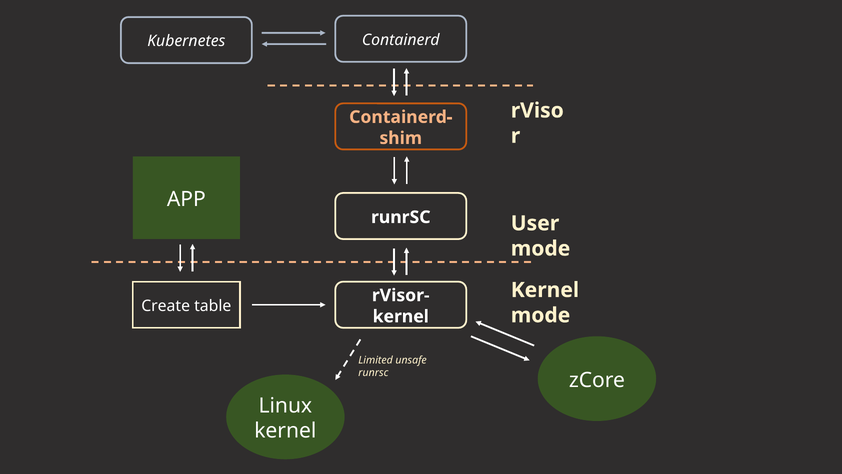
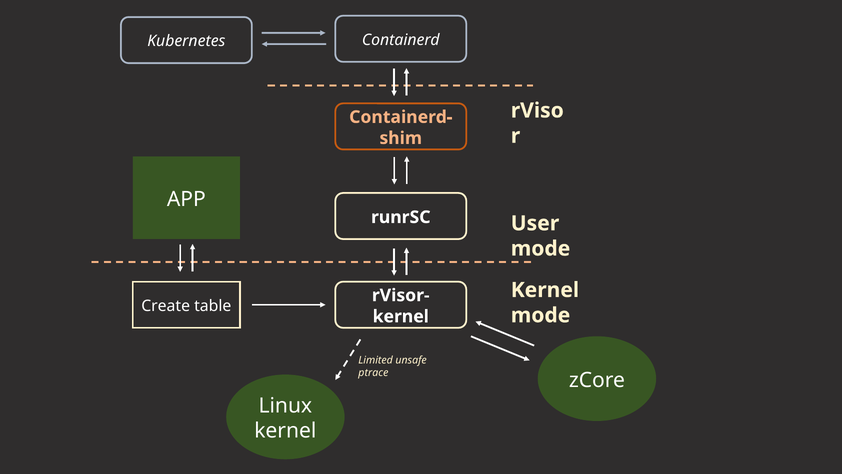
runrsc: runrsc -> ptrace (373, 372)
